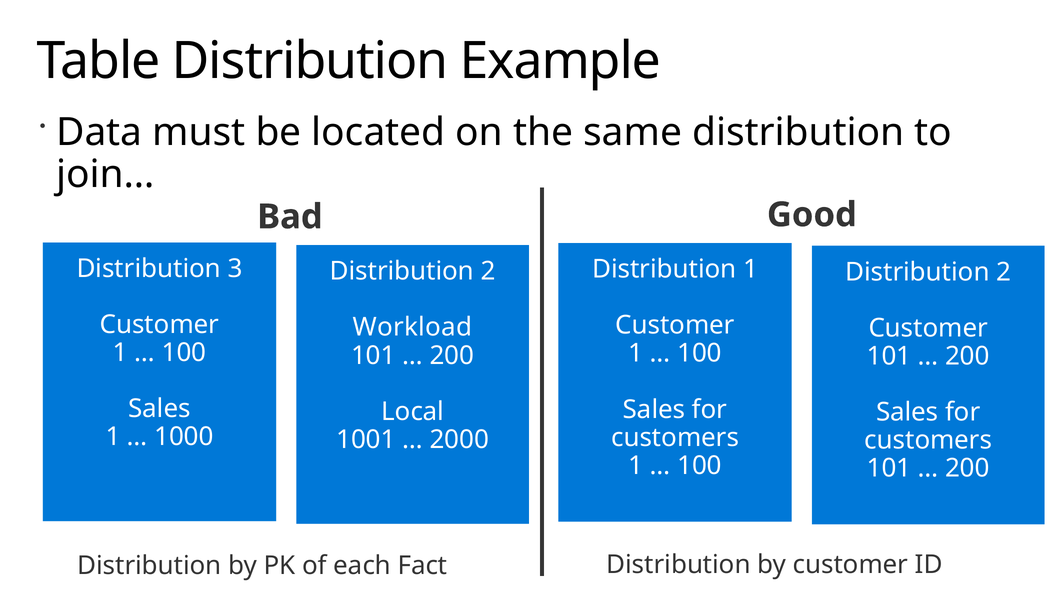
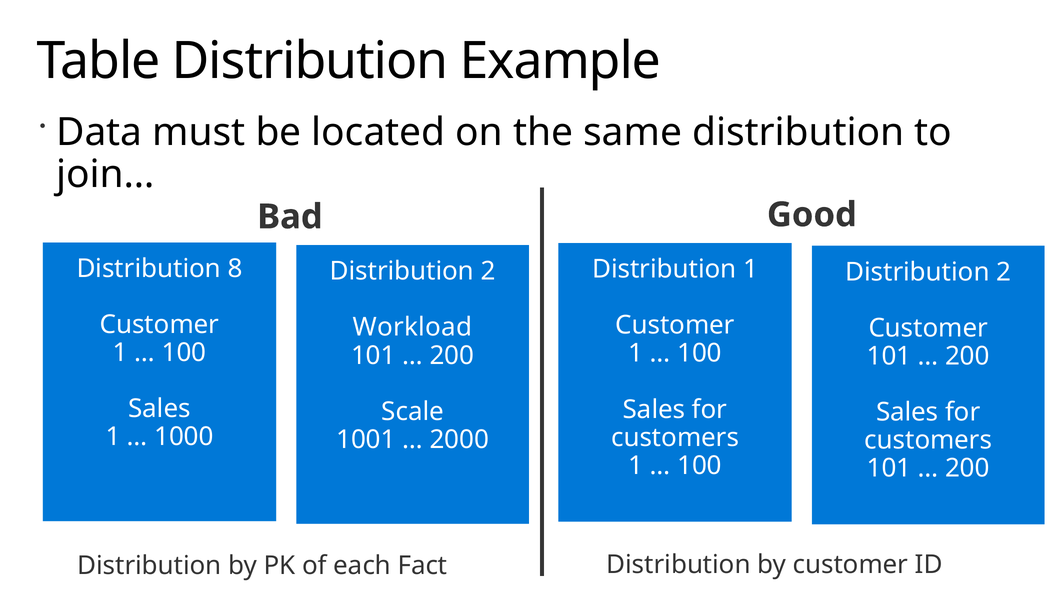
3: 3 -> 8 (235, 269)
Local: Local -> Scale (413, 412)
